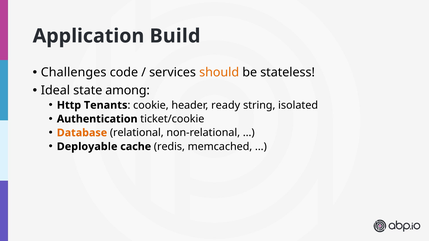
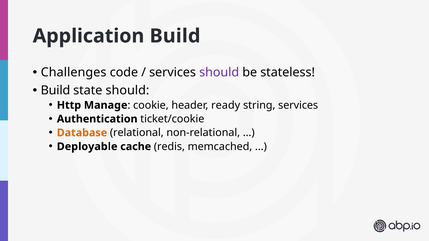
should colour: orange -> purple (219, 73)
Ideal: Ideal -> Build (55, 91)
state among: among -> should (127, 91)
Tenants: Tenants -> Manage (106, 105)
string isolated: isolated -> services (298, 105)
